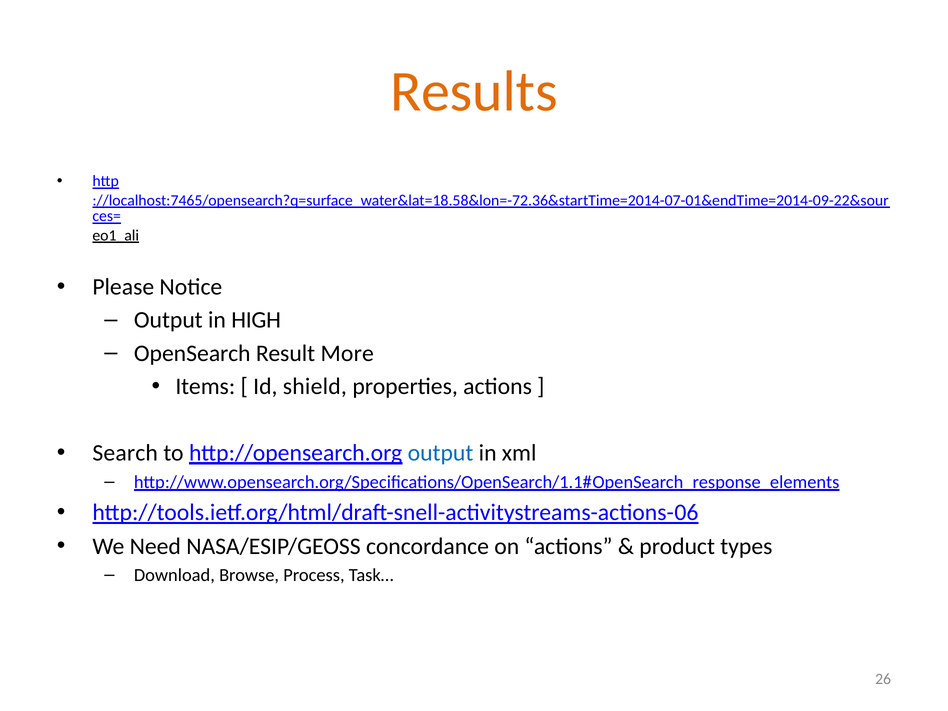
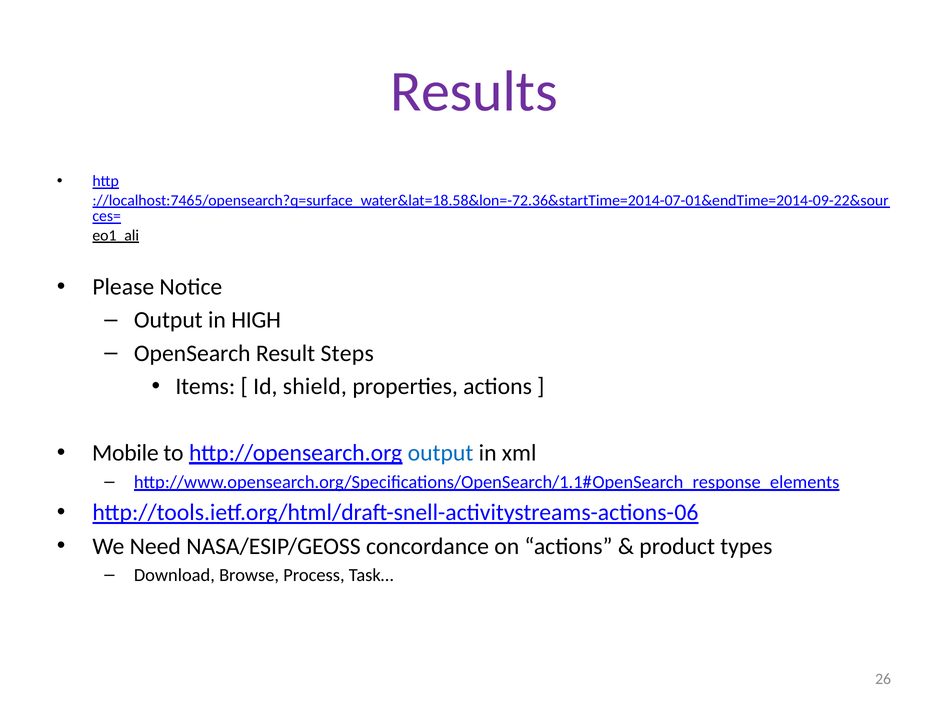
Results colour: orange -> purple (474, 92)
More: More -> Steps (347, 353)
Search: Search -> Mobile (125, 453)
